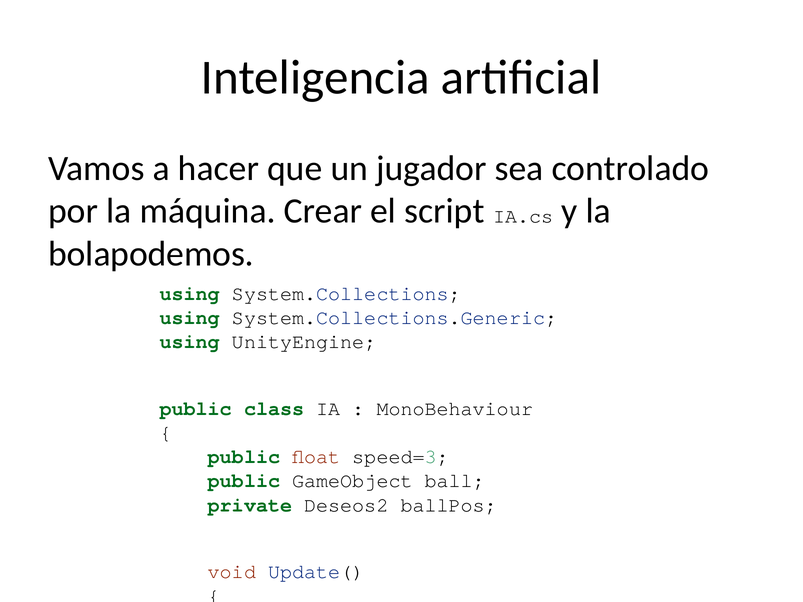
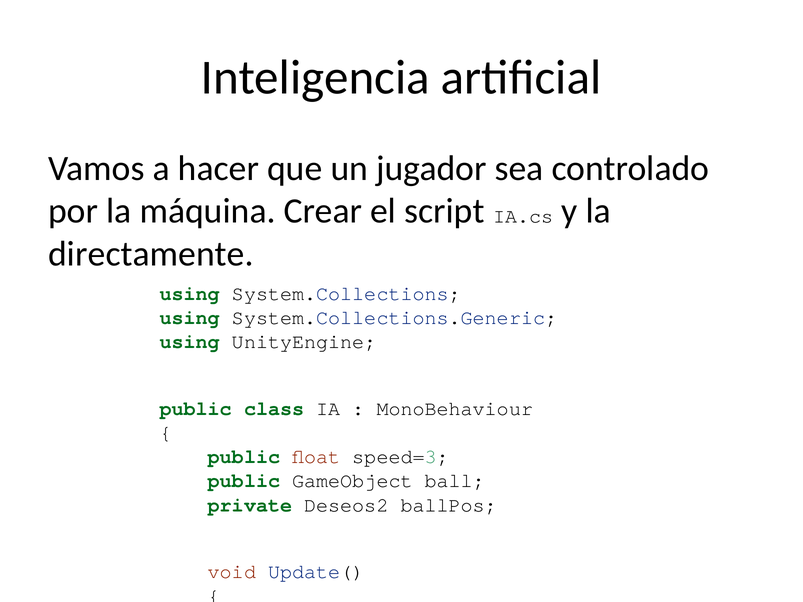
bolapodemos: bolapodemos -> directamente (151, 254)
